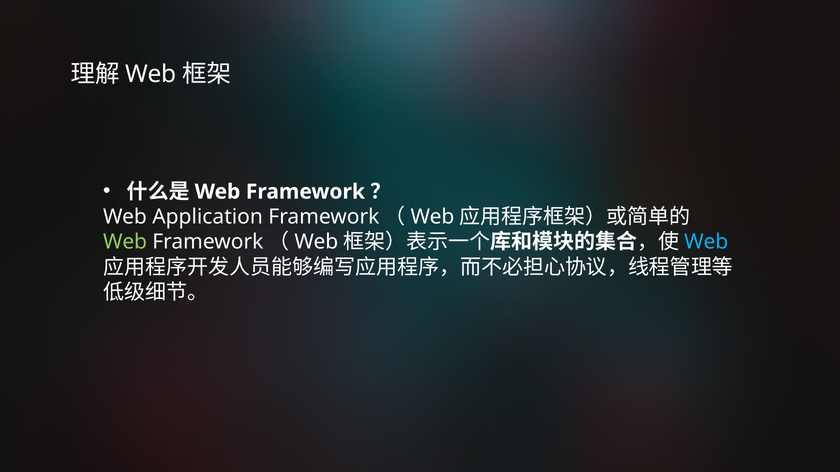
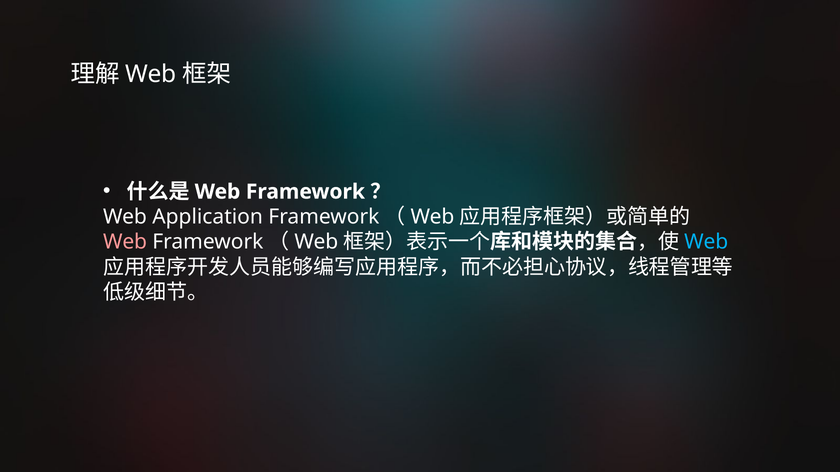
Web colour: light green -> pink (125, 242)
